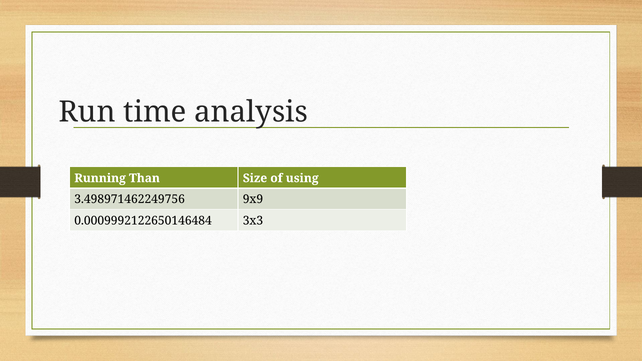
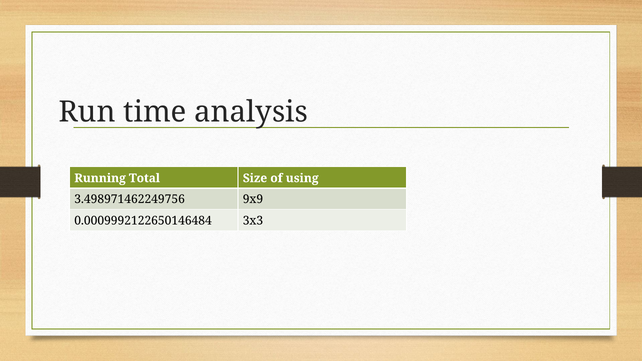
Than: Than -> Total (144, 178)
